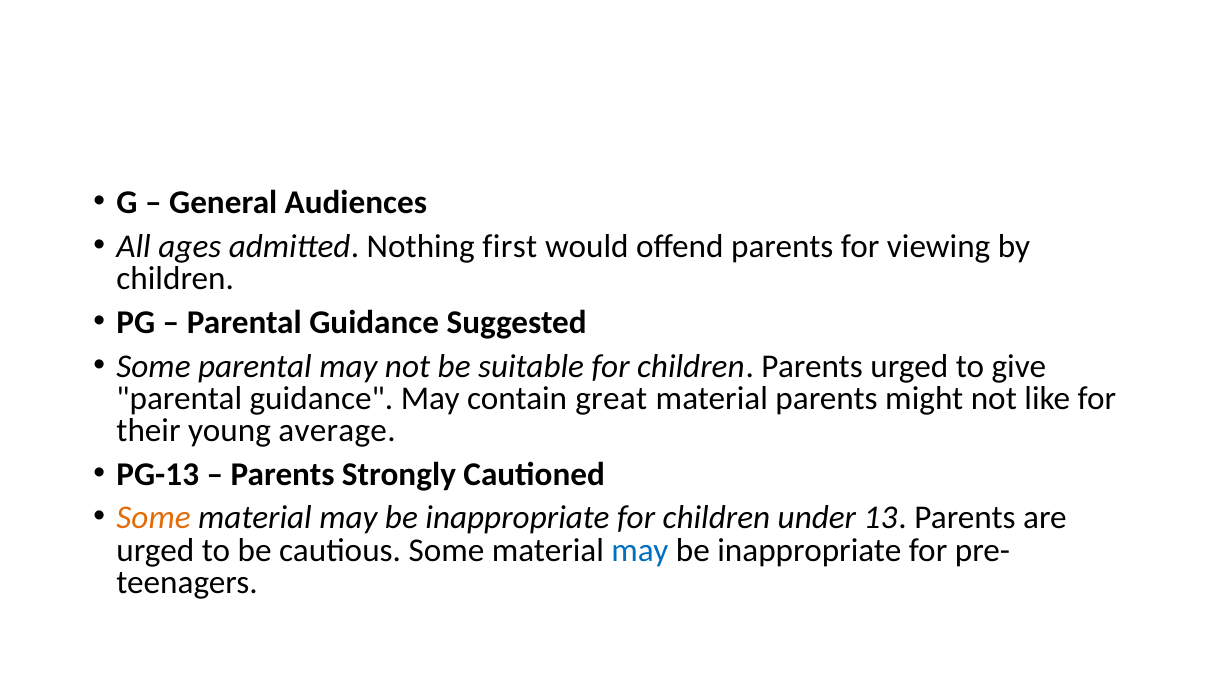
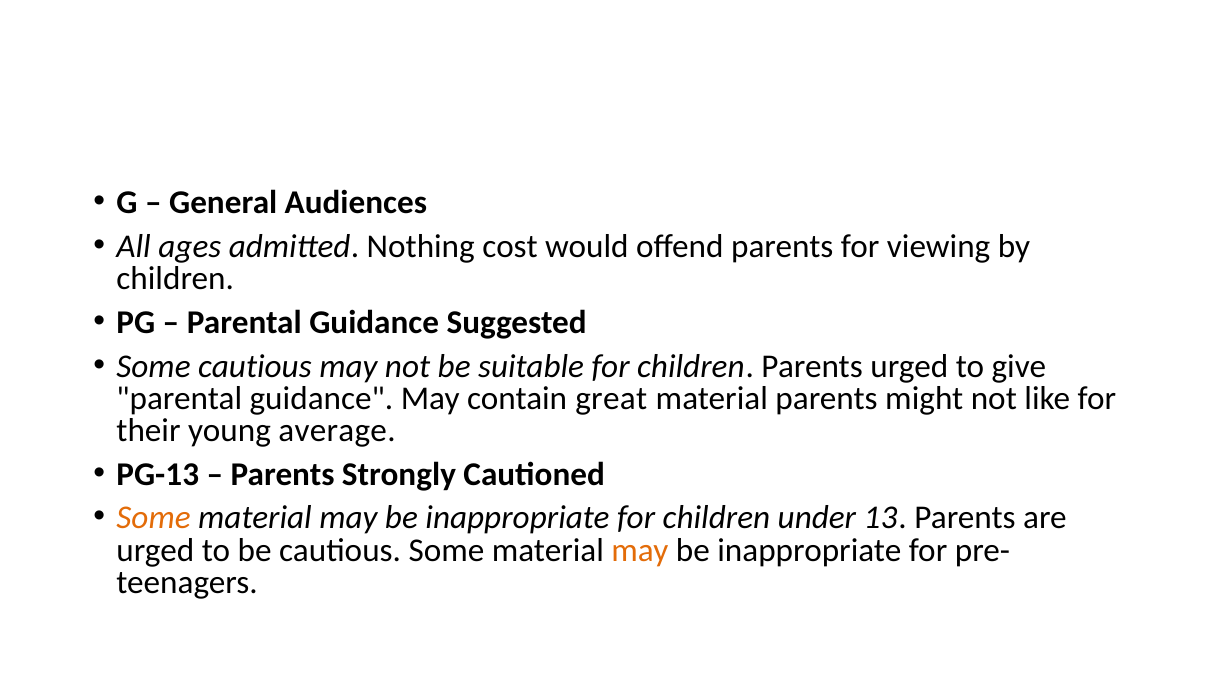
first: first -> cost (510, 247)
Some parental: parental -> cautious (255, 366)
may colour: blue -> orange (640, 551)
